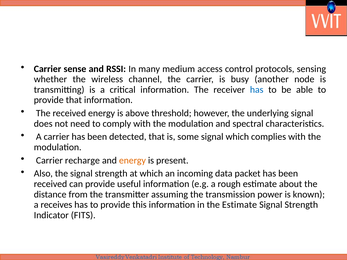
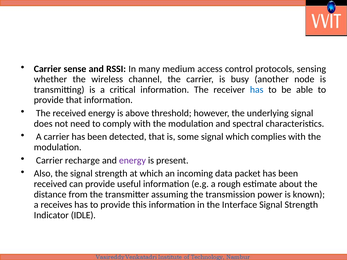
energy colour: orange -> purple (132, 161)
the Estimate: Estimate -> Interface (240, 205)
FITS: FITS -> IDLE (83, 215)
